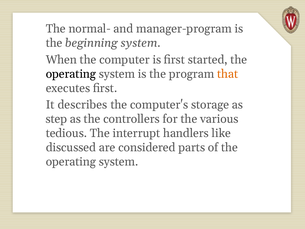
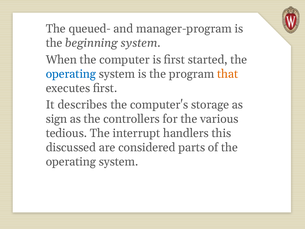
normal-: normal- -> queued- (90, 29)
operating colour: black -> blue (71, 74)
step: step -> sign (56, 119)
like: like -> this (221, 133)
